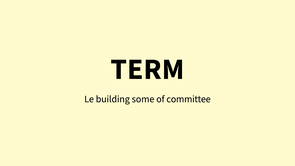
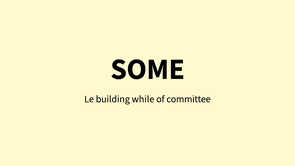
TERM: TERM -> SOME (148, 69)
some: some -> while (143, 99)
